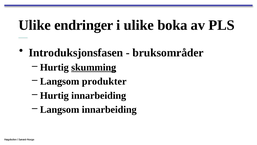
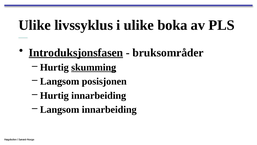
endringer: endringer -> livssyklus (84, 25)
Introduksjonsfasen underline: none -> present (76, 52)
produkter: produkter -> posisjonen (104, 81)
